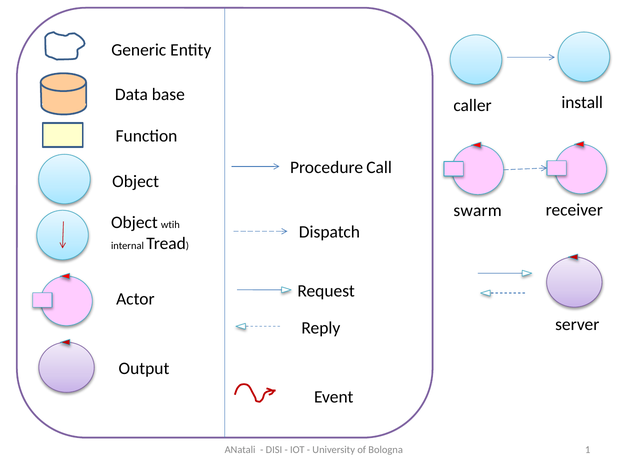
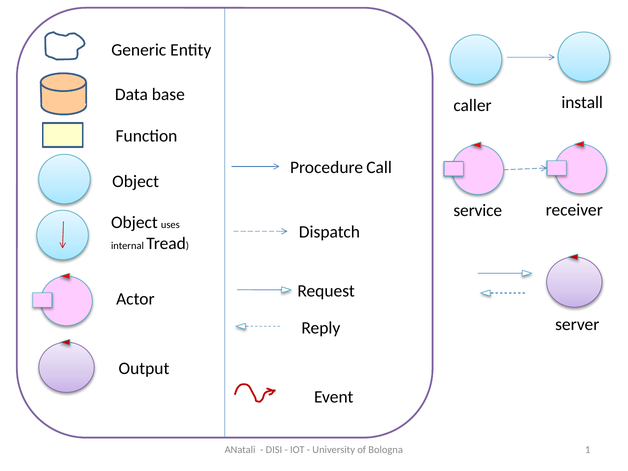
swarm: swarm -> service (478, 211)
wtih: wtih -> uses (170, 225)
